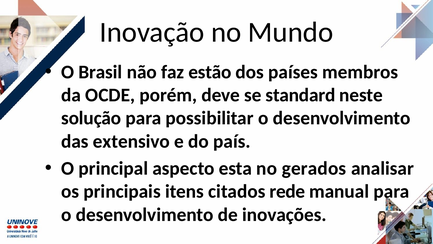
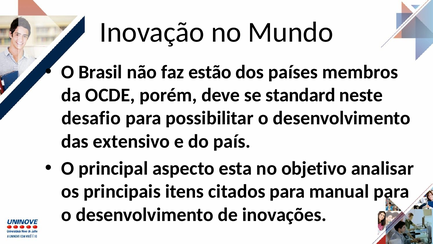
solução: solução -> desafio (91, 118)
gerados: gerados -> objetivo (314, 168)
citados rede: rede -> para (287, 191)
